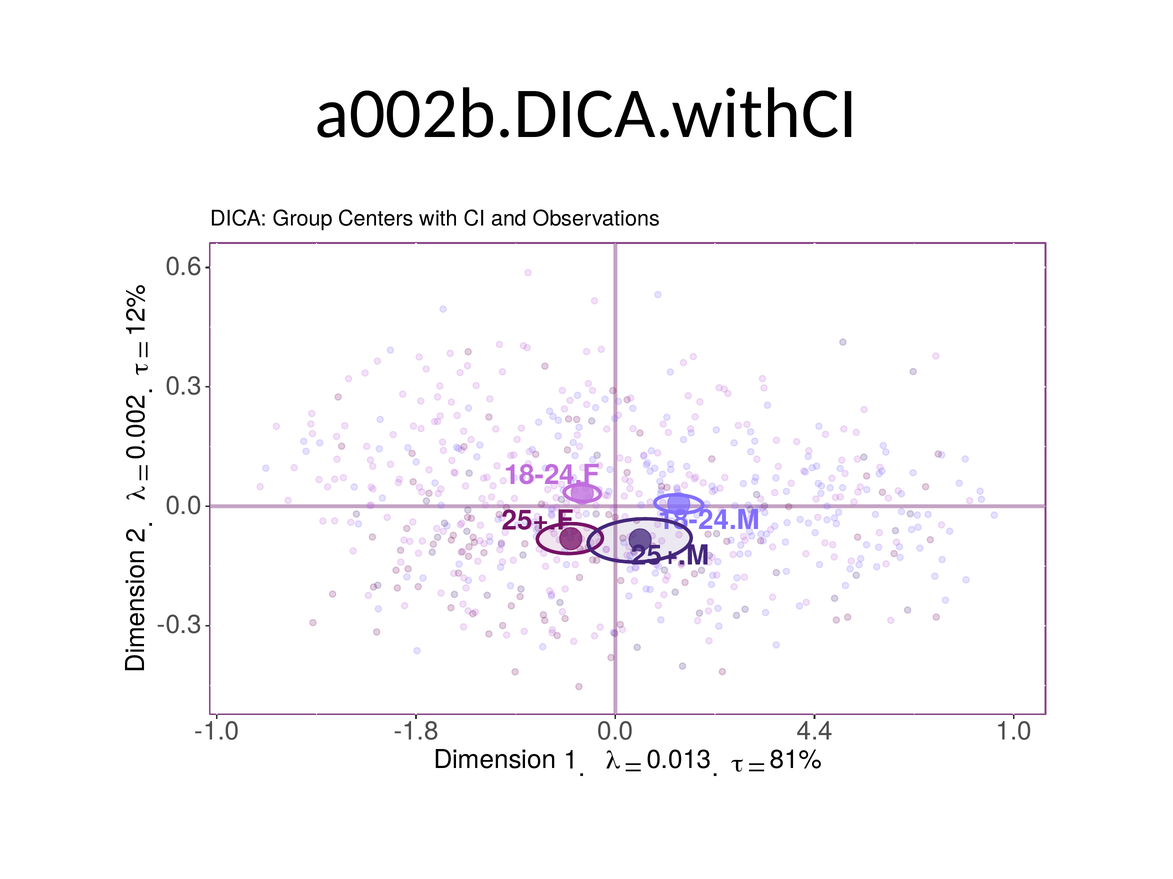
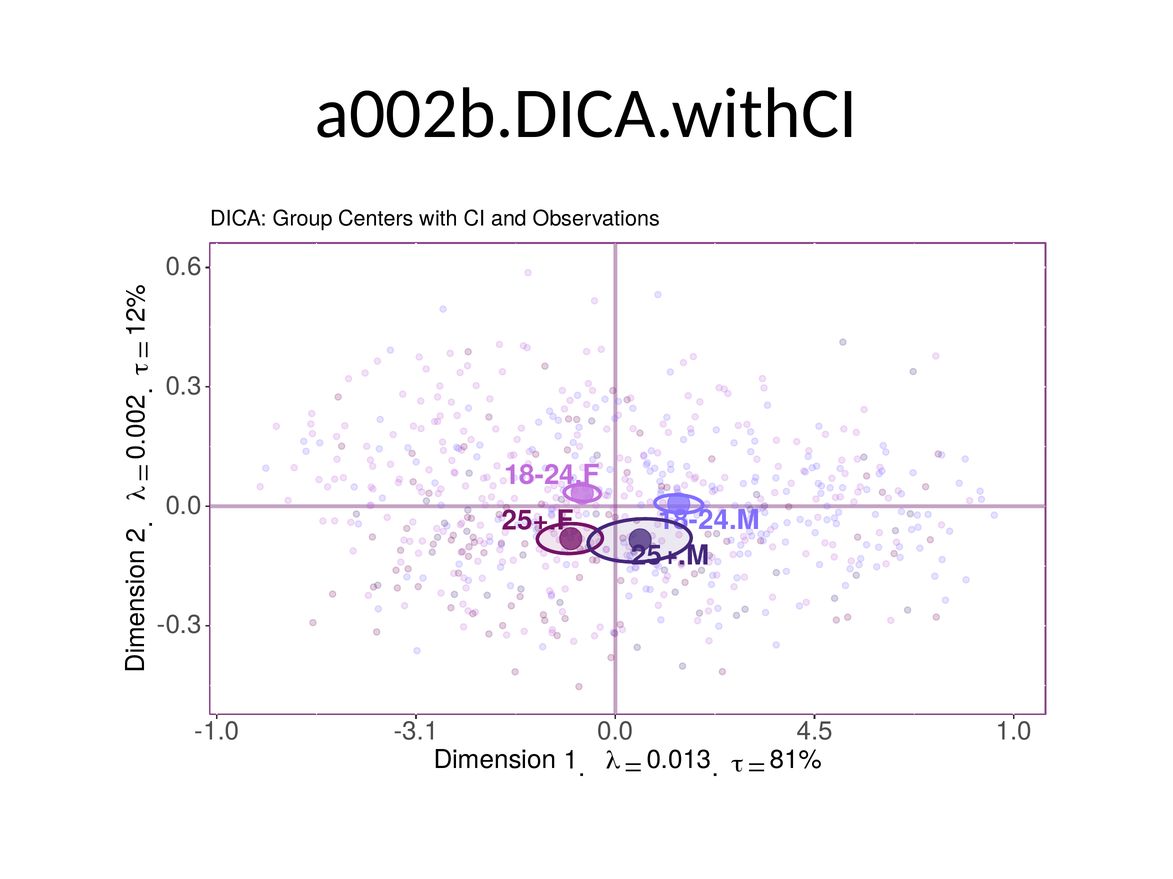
-1.8: -1.8 -> -3.1 (416, 732)
4.4: 4.4 -> 4.5 (815, 732)
